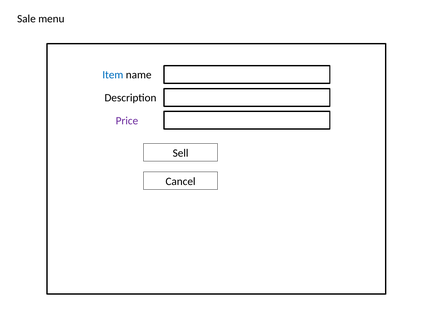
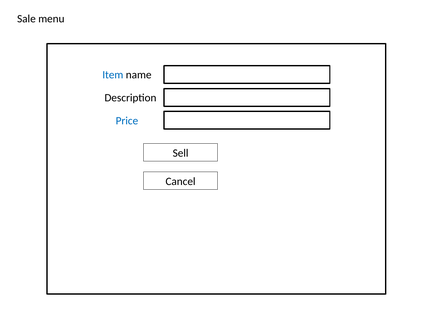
Price colour: purple -> blue (127, 121)
